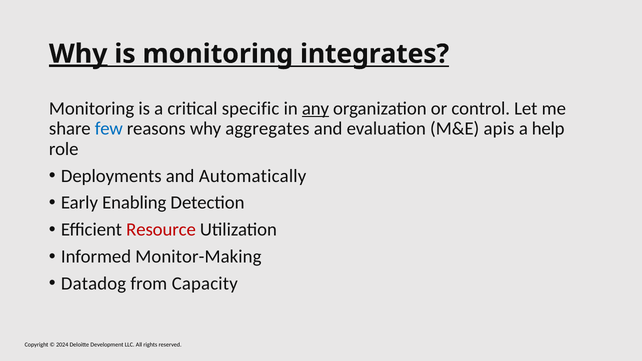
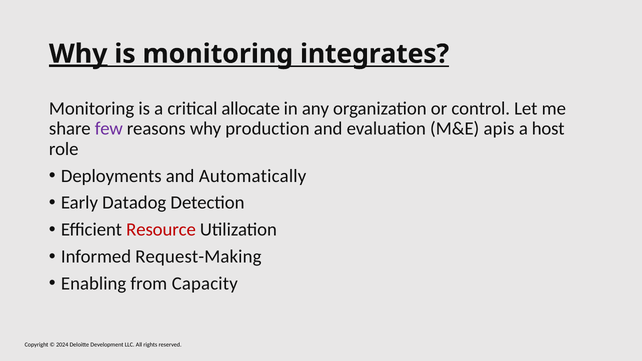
specific: specific -> allocate (251, 109)
any underline: present -> none (315, 109)
few colour: blue -> purple (109, 129)
aggregates: aggregates -> production (267, 129)
help: help -> host (548, 129)
Enabling: Enabling -> Datadog (134, 203)
Monitor-Making: Monitor-Making -> Request-Making (198, 257)
Datadog: Datadog -> Enabling (94, 284)
